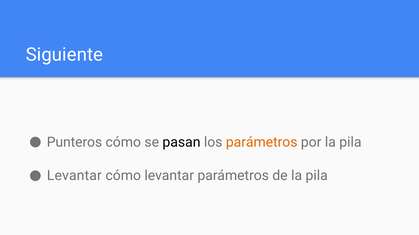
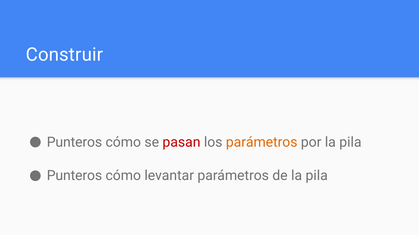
Siguiente: Siguiente -> Construir (64, 55)
pasan colour: black -> red (181, 143)
Levantar: Levantar -> Punteros (74, 176)
